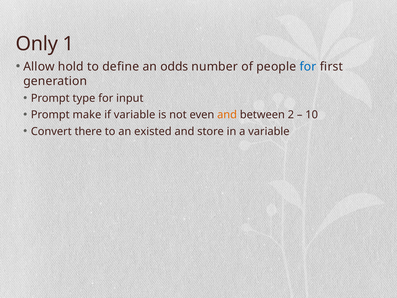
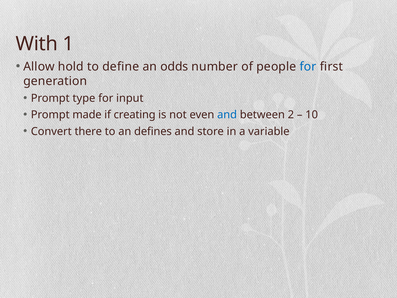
Only: Only -> With (37, 44)
make: make -> made (87, 115)
if variable: variable -> creating (135, 115)
and colour: orange -> blue (227, 115)
existed: existed -> defines (153, 131)
